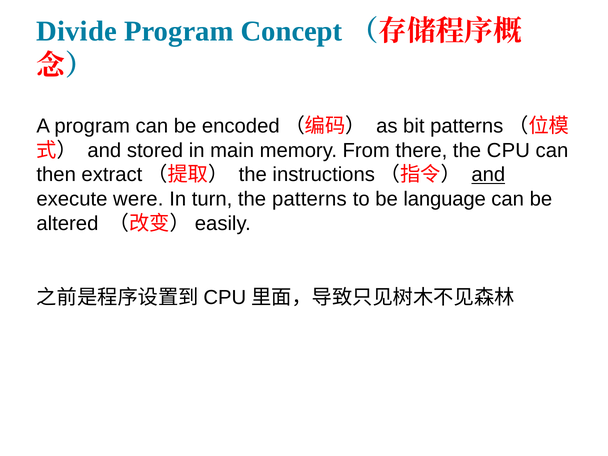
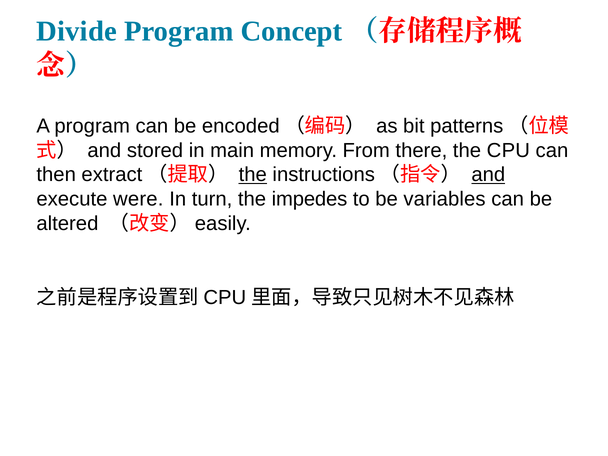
the underline: none -> present (253, 175)
patterns: patterns -> impedes (310, 199)
language: language -> variables (445, 199)
